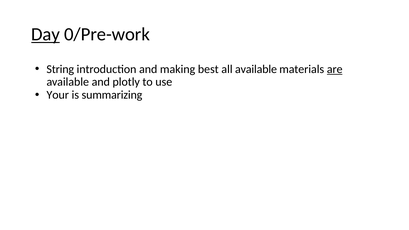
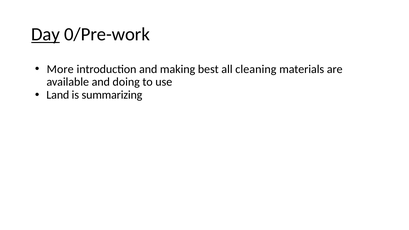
String: String -> More (60, 69)
all available: available -> cleaning (256, 69)
are underline: present -> none (335, 69)
plotly: plotly -> doing (126, 82)
Your: Your -> Land (58, 95)
